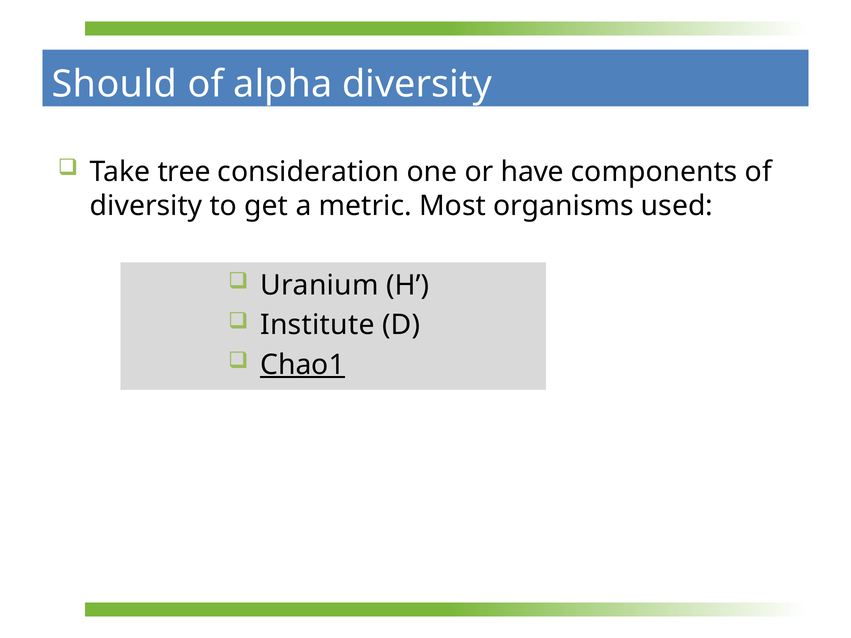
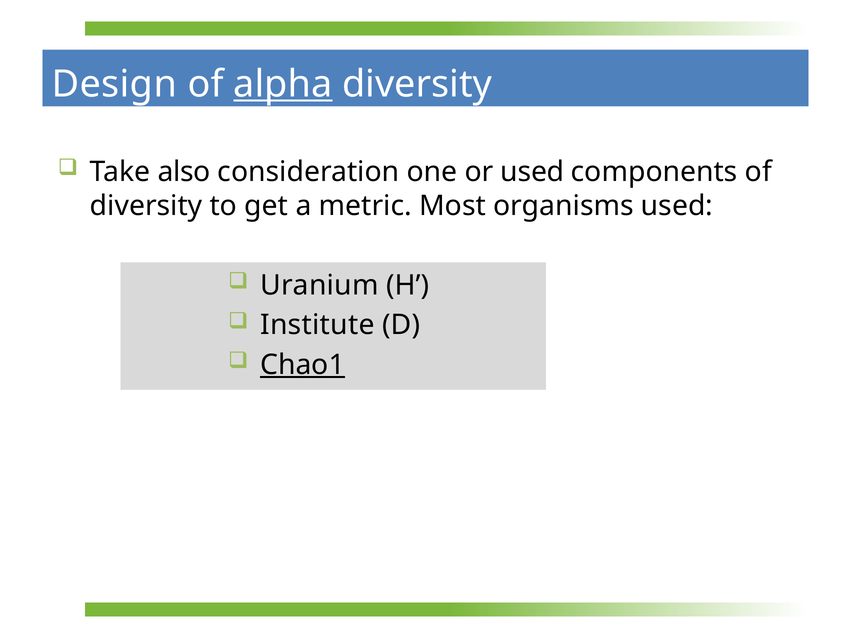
Should: Should -> Design (114, 84)
alpha underline: none -> present (283, 84)
tree: tree -> also (184, 172)
or have: have -> used (532, 172)
